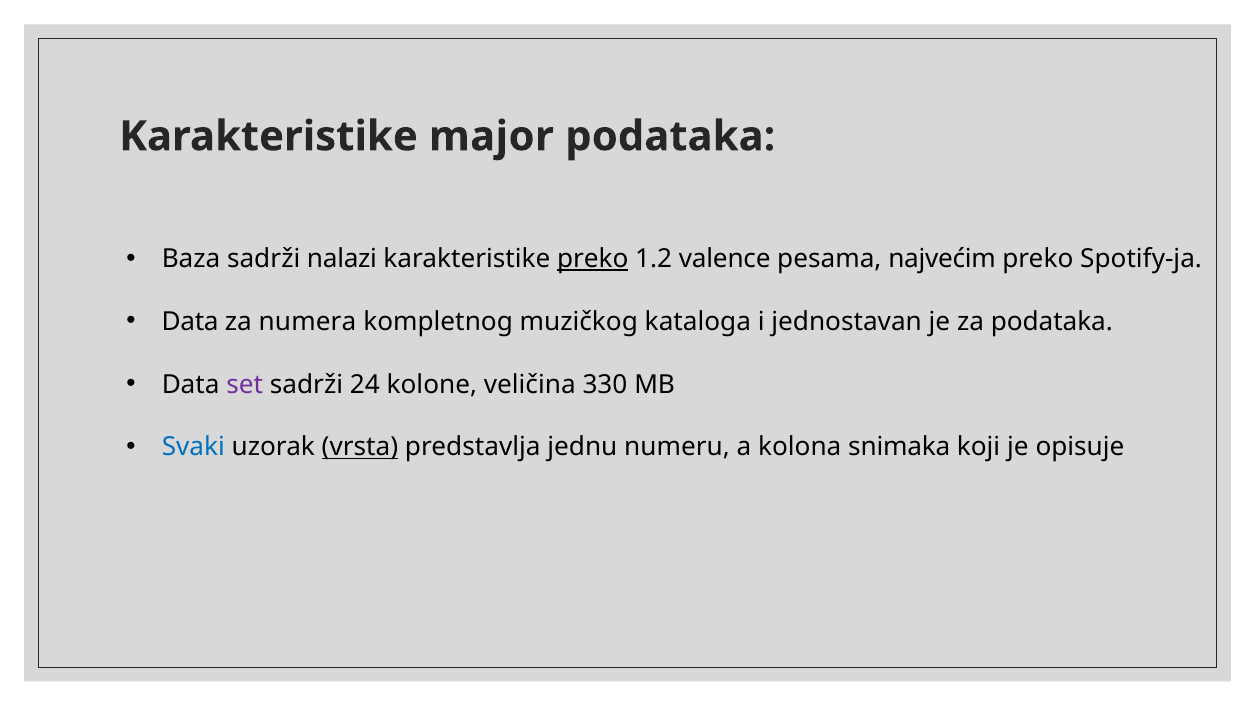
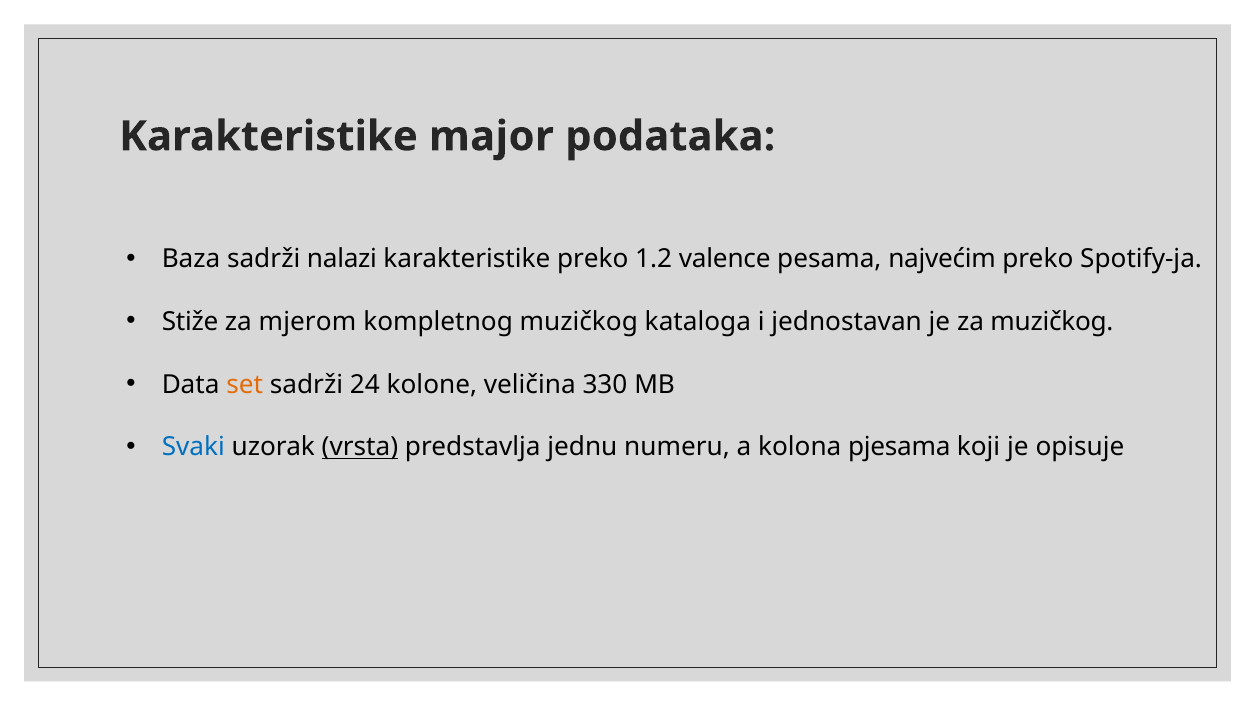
preko underline: present -> none (593, 259)
Data: Data -> Stiže (190, 322)
numera: numera -> mjerom (307, 322)
za podataka: podataka -> muzičkog (1052, 322)
set colour: purple -> orange (245, 384)
snimaka: snimaka -> pjesama (899, 447)
